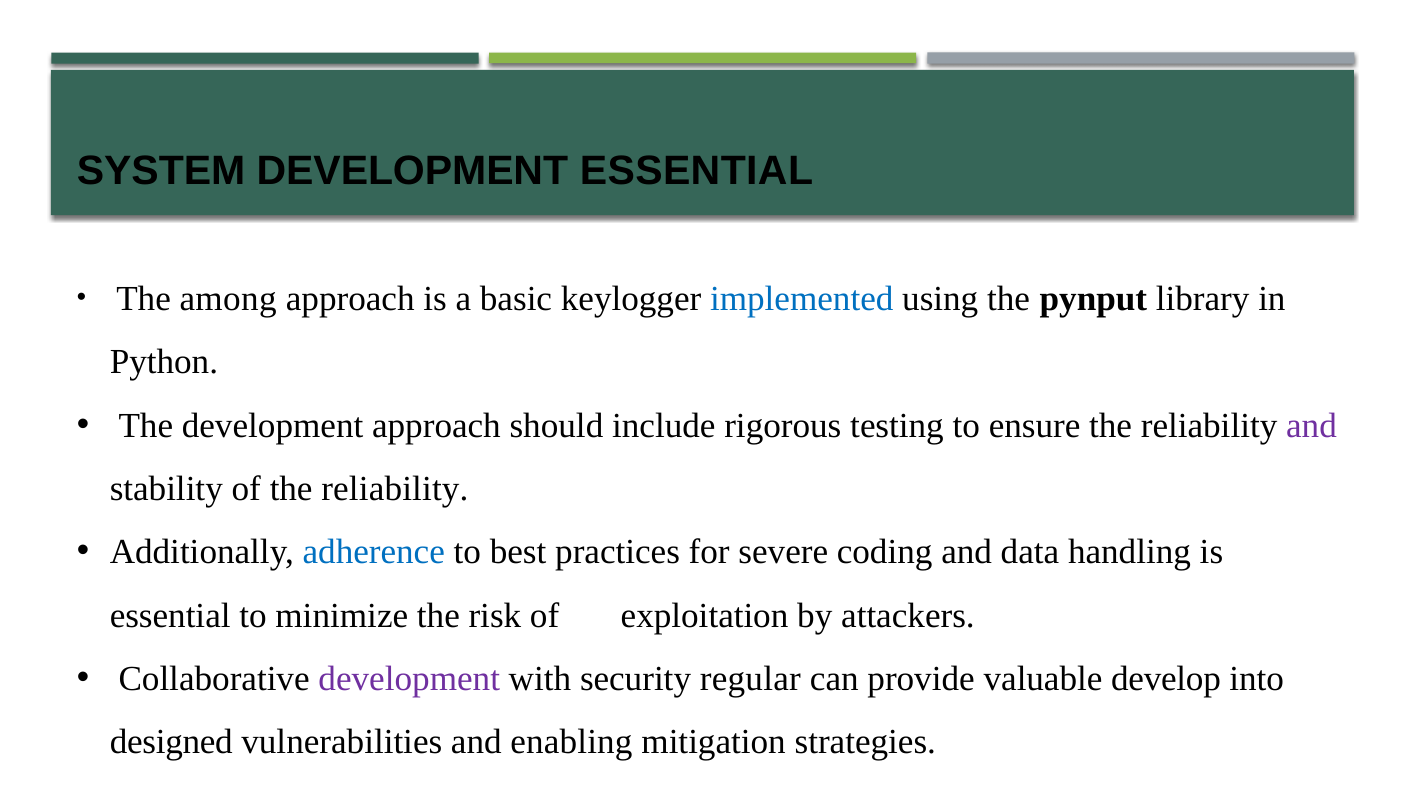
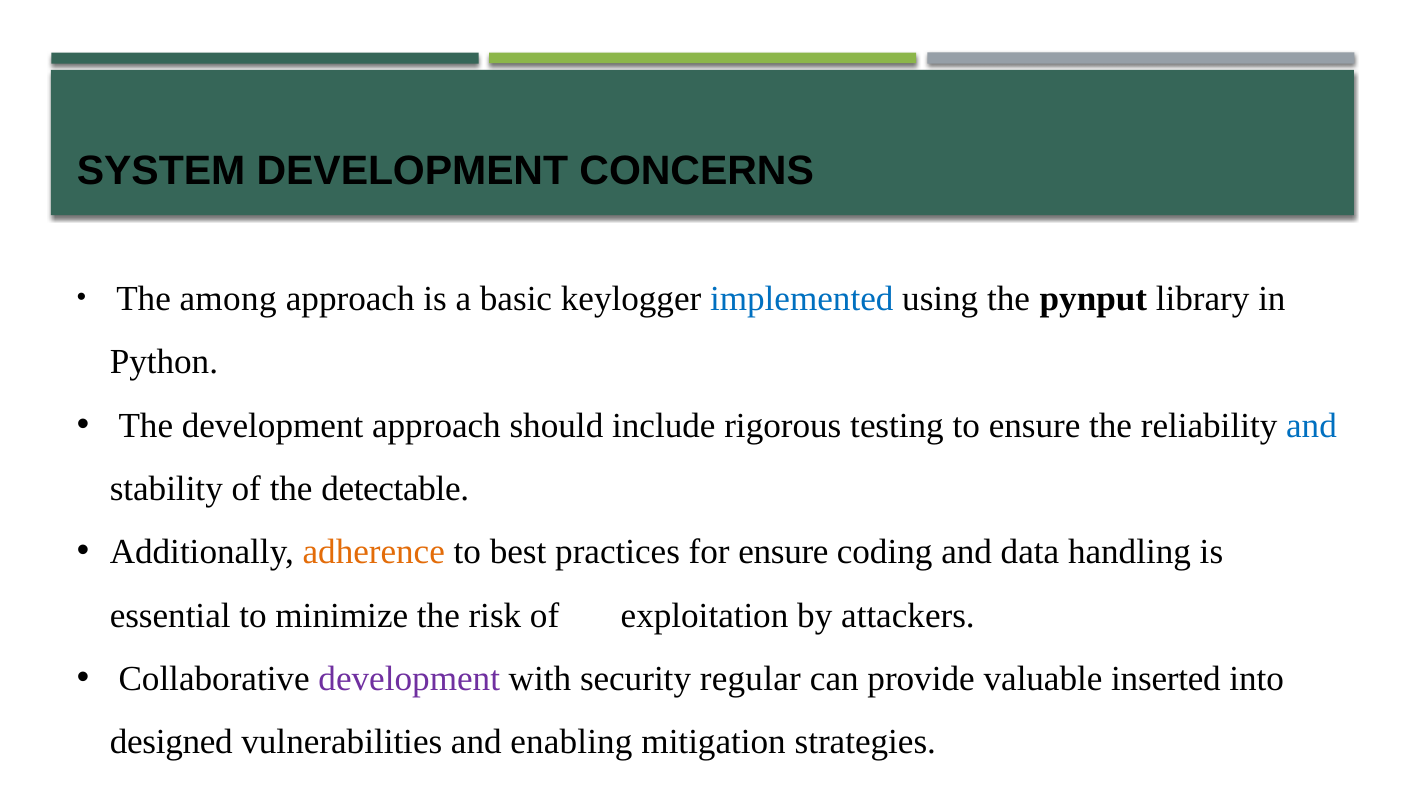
DEVELOPMENT ESSENTIAL: ESSENTIAL -> CONCERNS (697, 171)
and colour: purple -> blue (1312, 426)
of the reliability: reliability -> detectable (395, 489)
adherence colour: blue -> orange (374, 552)
for severe: severe -> ensure (783, 552)
develop: develop -> inserted (1166, 679)
